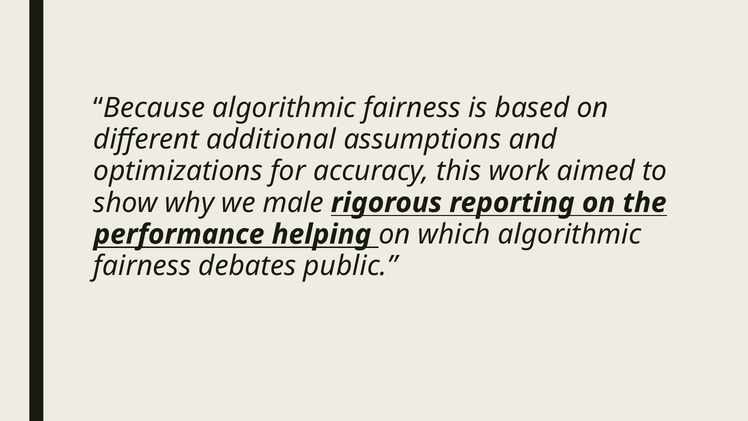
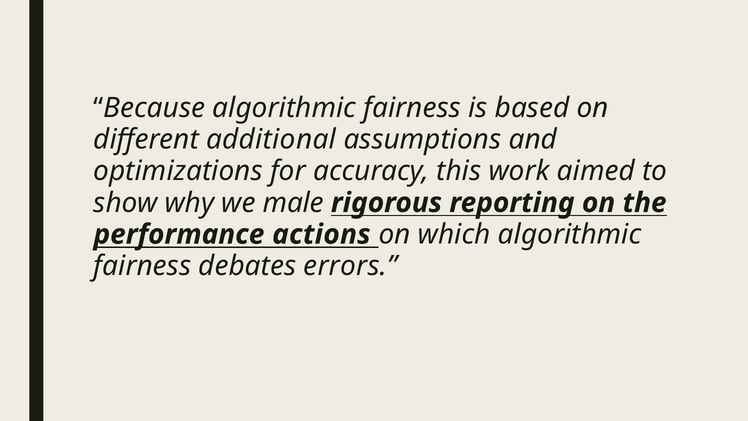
helping: helping -> actions (321, 234)
public: public -> errors (350, 266)
